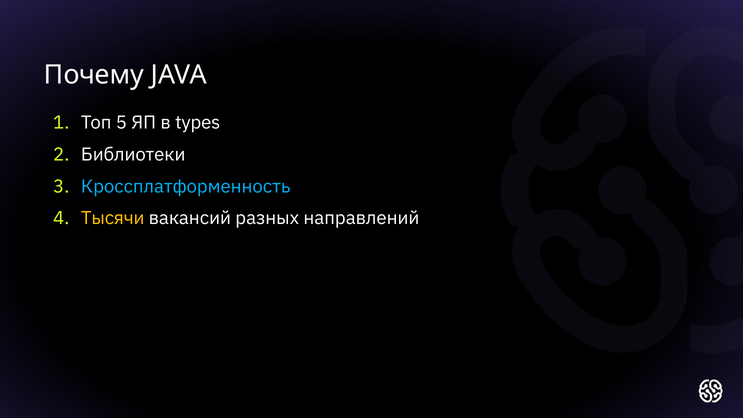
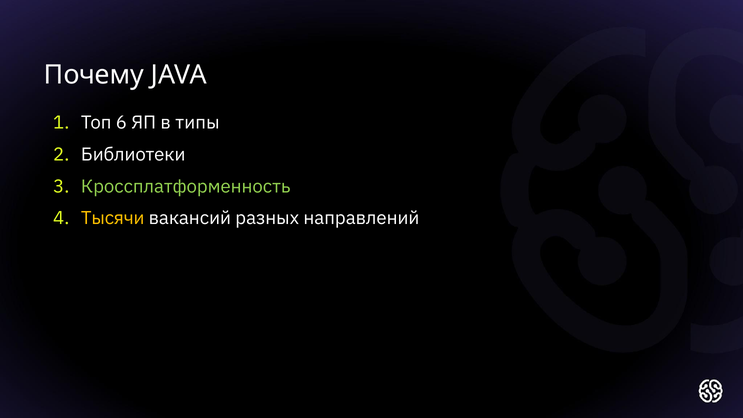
5: 5 -> 6 (121, 123)
types: types -> типы (197, 123)
Кроссплатформенность colour: light blue -> light green (186, 186)
